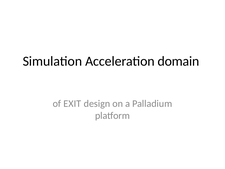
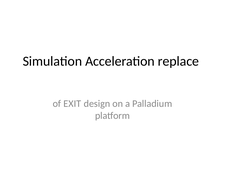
domain: domain -> replace (178, 61)
